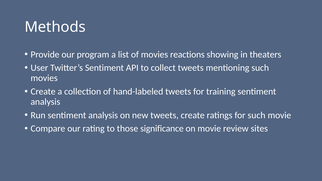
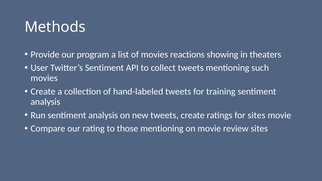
for such: such -> sites (257, 115)
those significance: significance -> mentioning (162, 129)
